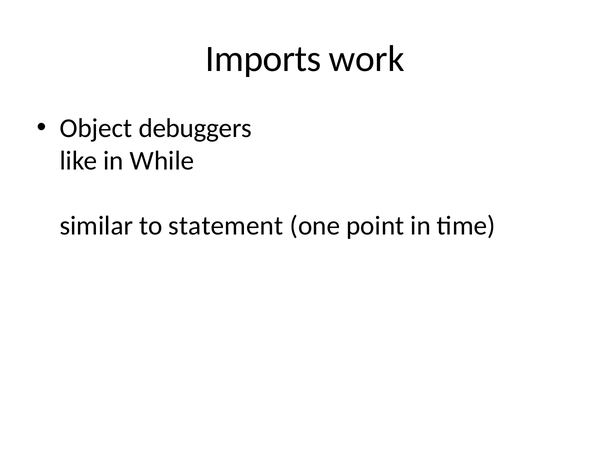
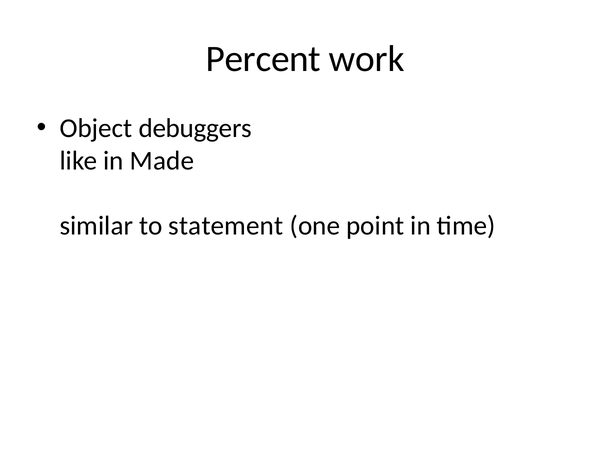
Imports: Imports -> Percent (263, 59)
While: While -> Made (162, 161)
